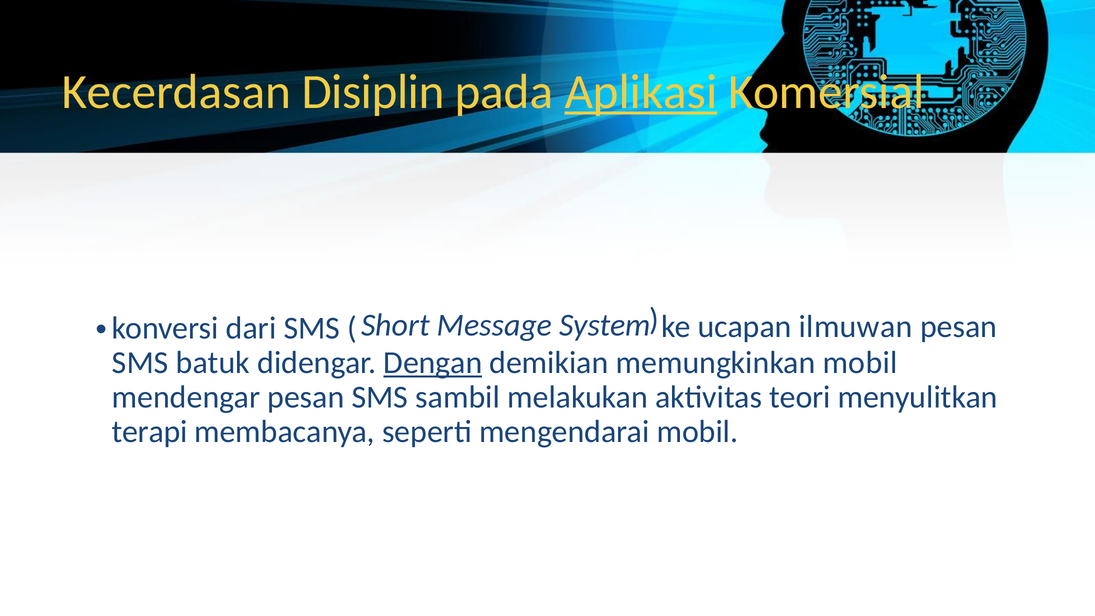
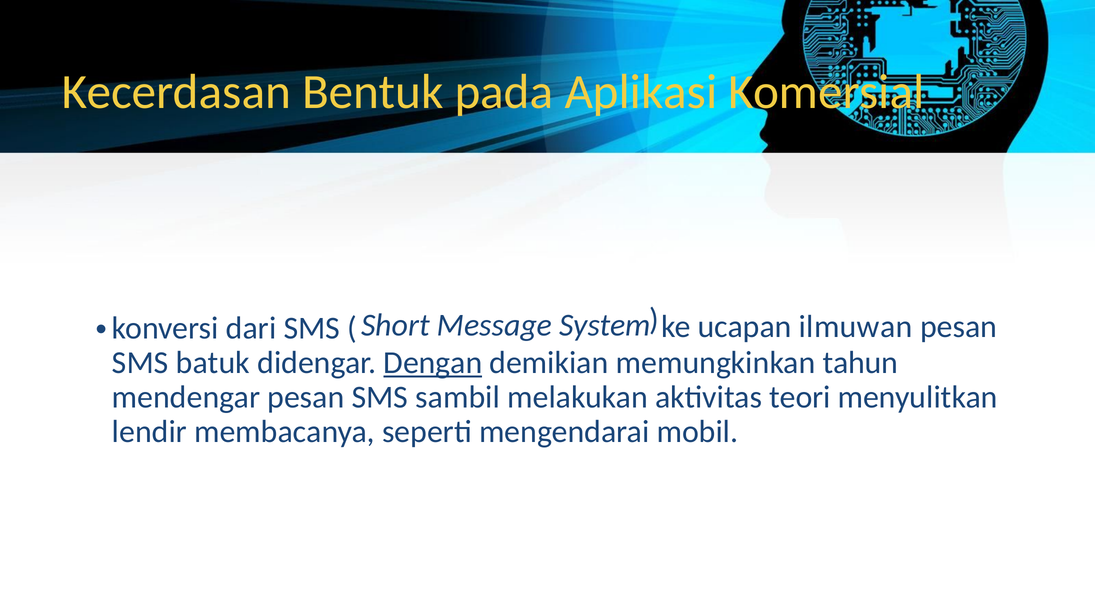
Disiplin: Disiplin -> Bentuk (373, 92)
Aplikasi underline: present -> none (641, 92)
memungkinkan mobil: mobil -> tahun (860, 363)
terapi: terapi -> lendir (149, 432)
